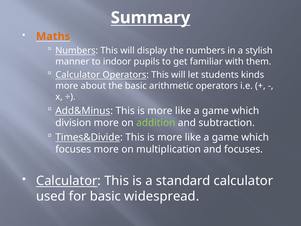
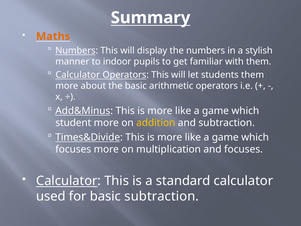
students kinds: kinds -> them (253, 75)
division: division -> student (73, 123)
addition colour: light green -> yellow (156, 123)
basic widespread: widespread -> subtraction (162, 196)
